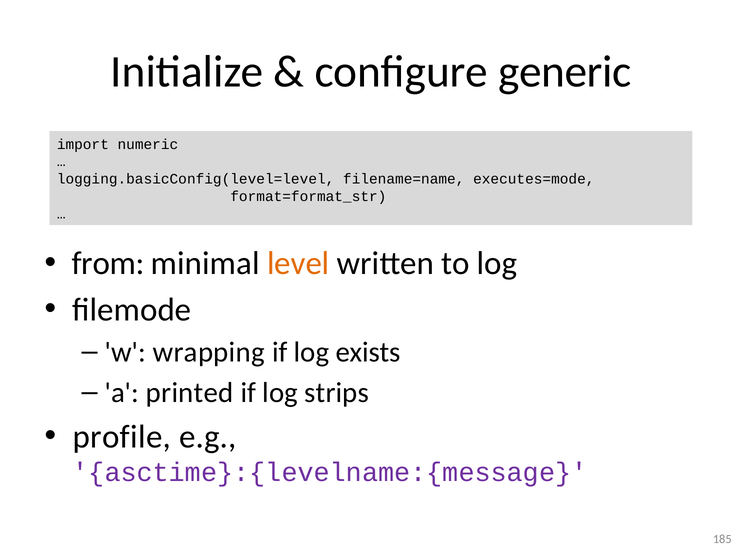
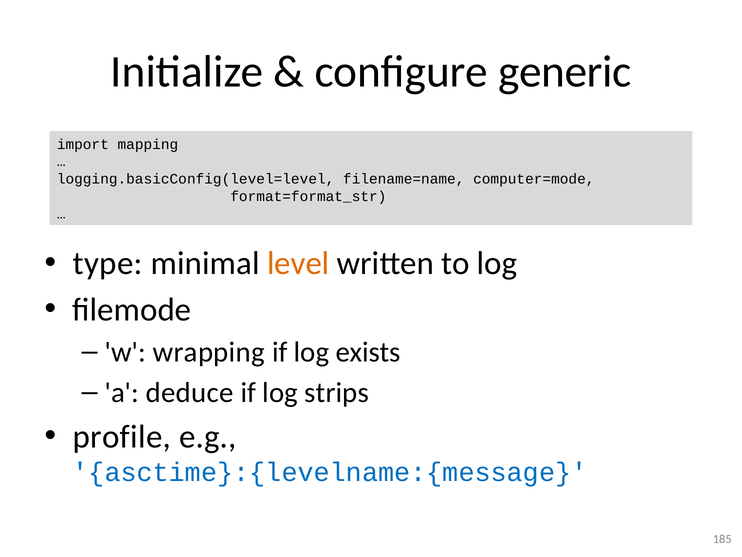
numeric: numeric -> mapping (148, 144)
executes=mode: executes=mode -> computer=mode (534, 179)
from: from -> type (108, 263)
printed: printed -> deduce (190, 392)
asctime}:{levelname:{message colour: purple -> blue (330, 472)
